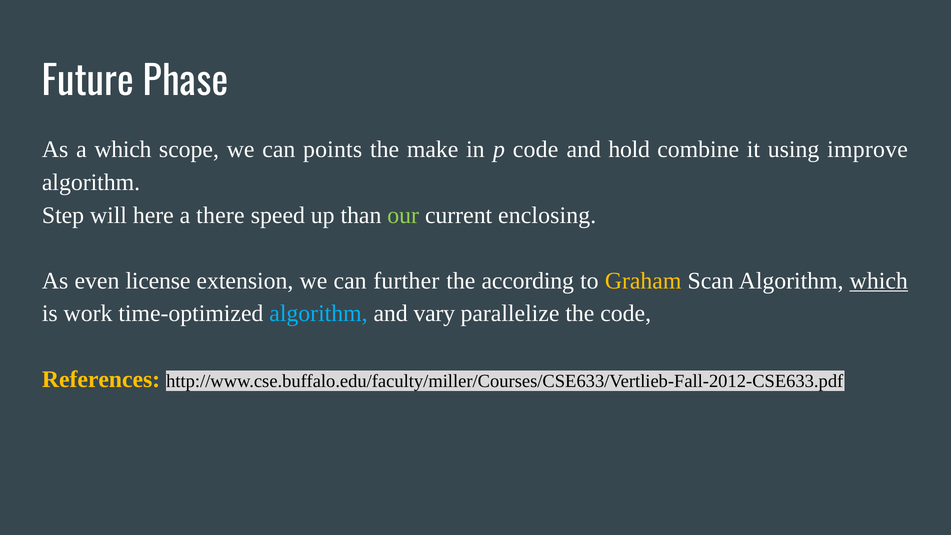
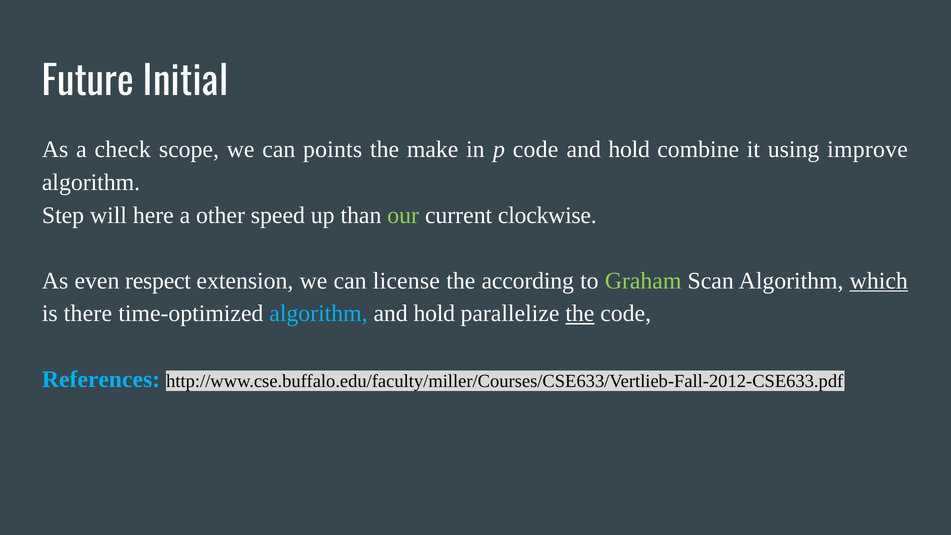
Phase: Phase -> Initial (185, 82)
a which: which -> check (123, 150)
there: there -> other (221, 215)
enclosing: enclosing -> clockwise (547, 215)
license: license -> respect (158, 281)
further: further -> license (406, 281)
Graham colour: yellow -> light green (643, 281)
work: work -> there (88, 314)
vary: vary -> hold (434, 314)
the underline: none -> present (580, 314)
References colour: yellow -> light blue (101, 379)
